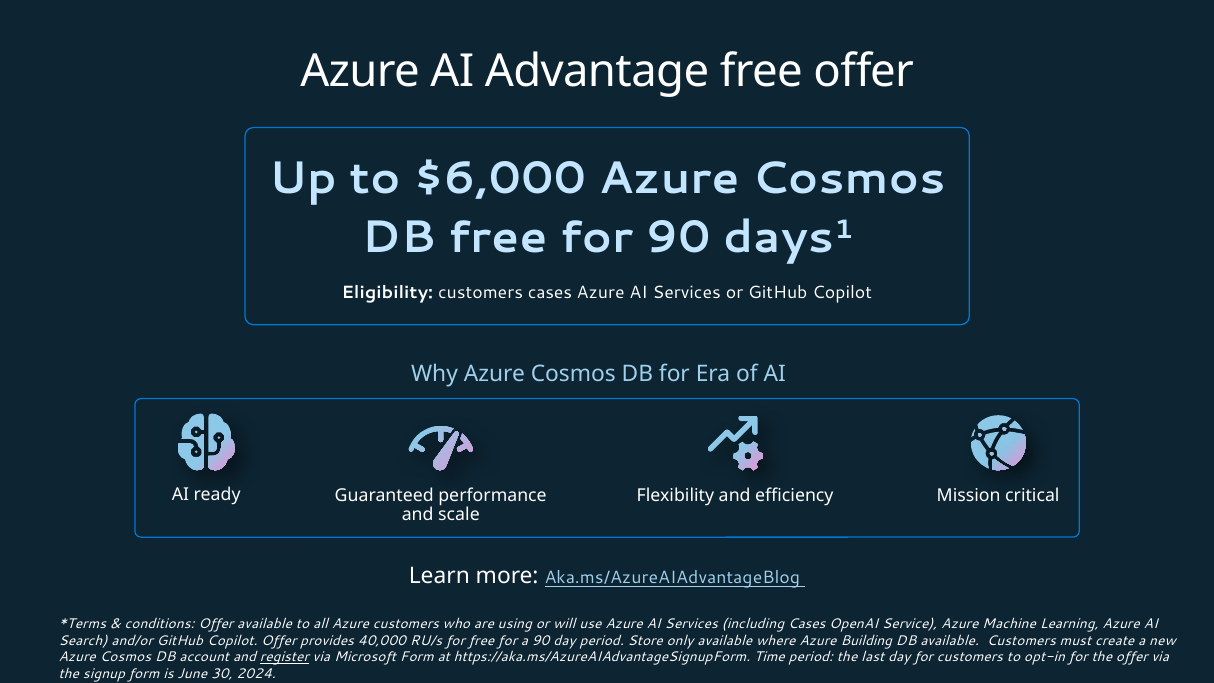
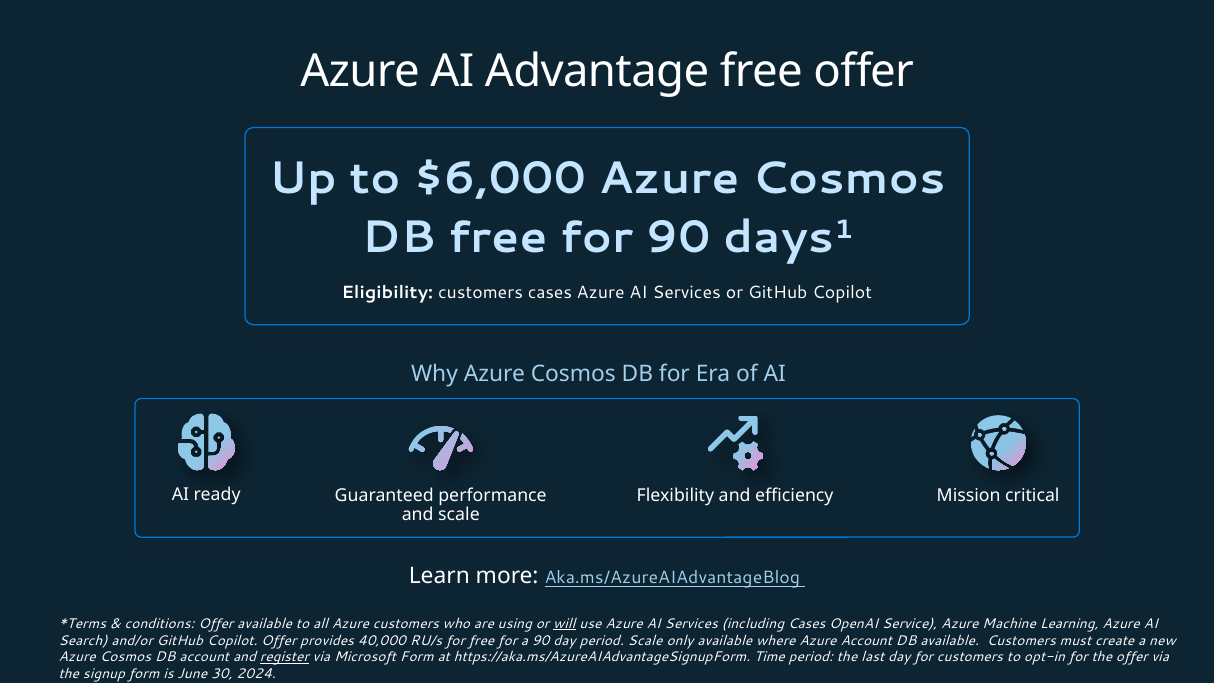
will underline: none -> present (564, 624)
period Store: Store -> Scale (645, 640)
Azure Building: Building -> Account (866, 640)
